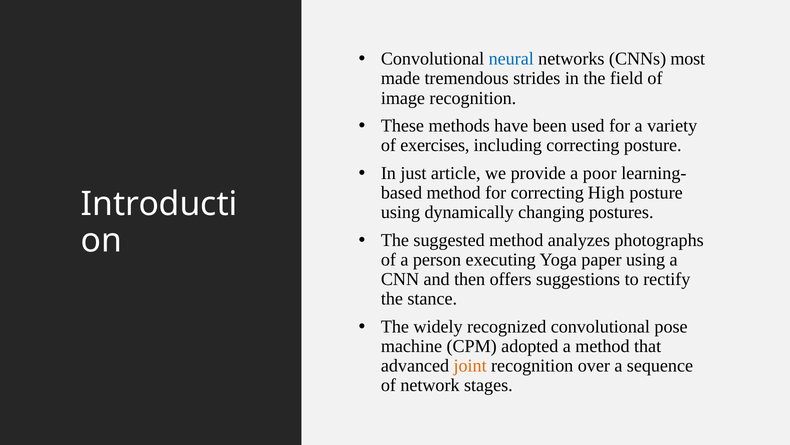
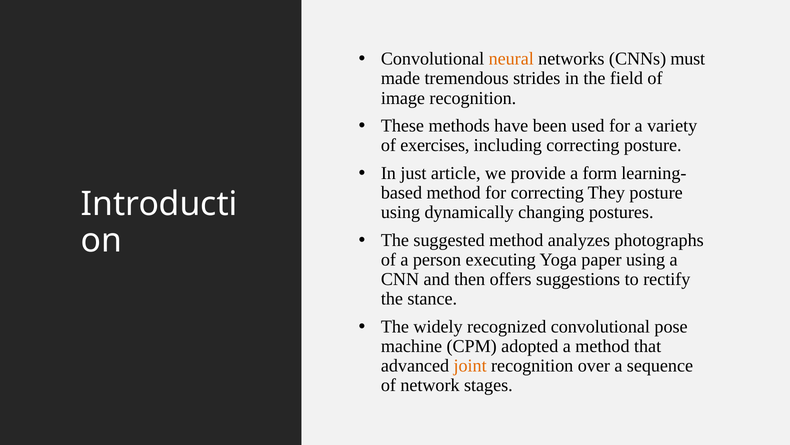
neural colour: blue -> orange (511, 59)
most: most -> must (688, 59)
poor: poor -> form (600, 173)
High: High -> They (606, 193)
